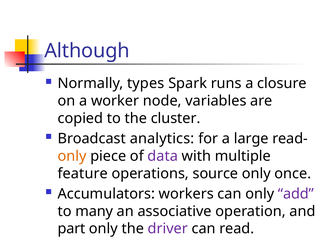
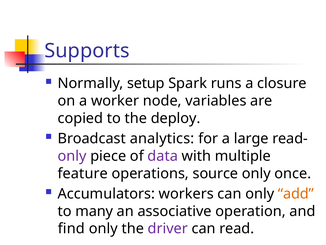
Although: Although -> Supports (87, 51)
types: types -> setup (146, 83)
cluster: cluster -> deploy (176, 118)
only colour: orange -> purple (72, 156)
add colour: purple -> orange (296, 193)
part: part -> find (71, 228)
